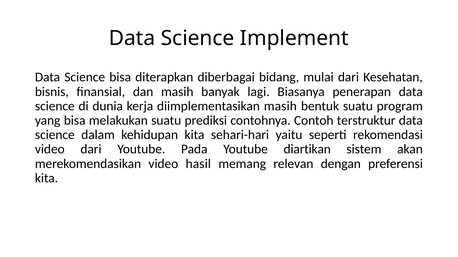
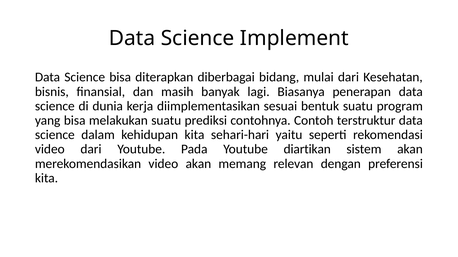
diimplementasikan masih: masih -> sesuai (280, 106)
video hasil: hasil -> akan (198, 164)
